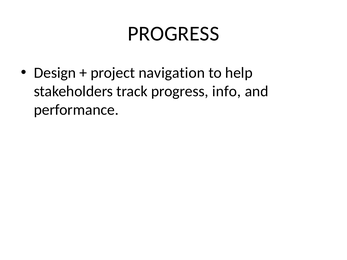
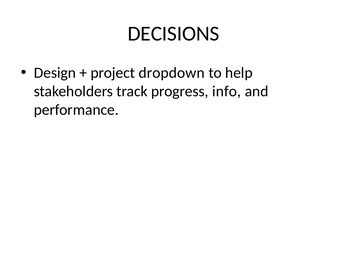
PROGRESS: PROGRESS -> DECISIONS (173, 34)
navigation: navigation -> dropdown (172, 73)
